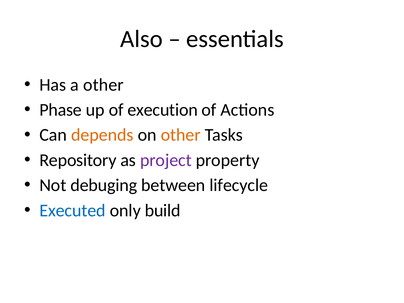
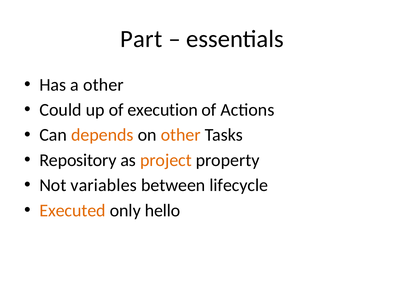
Also: Also -> Part (141, 39)
Phase: Phase -> Could (61, 110)
project colour: purple -> orange (166, 160)
debuging: debuging -> variables (104, 185)
Executed colour: blue -> orange (73, 210)
build: build -> hello (163, 210)
